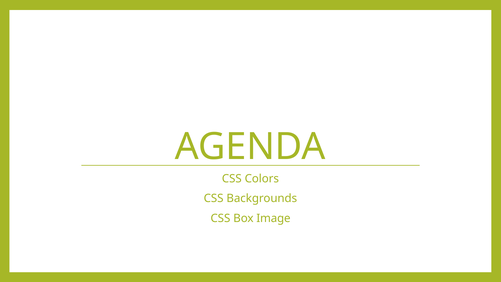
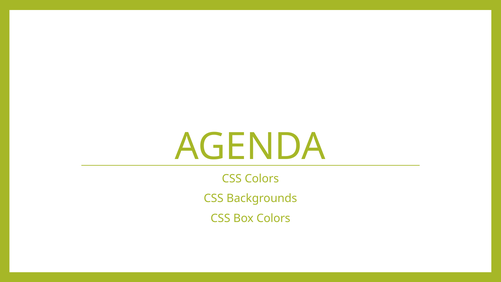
Box Image: Image -> Colors (273, 218)
